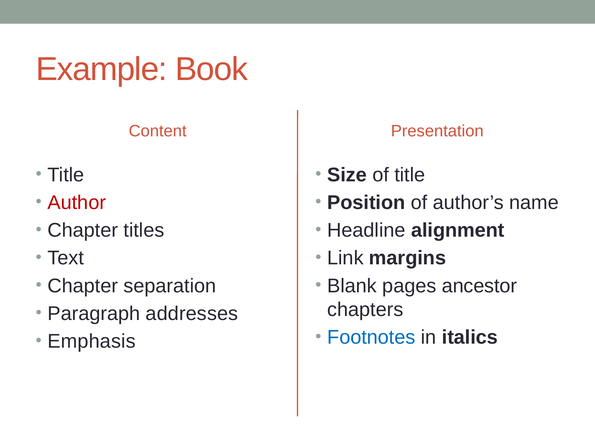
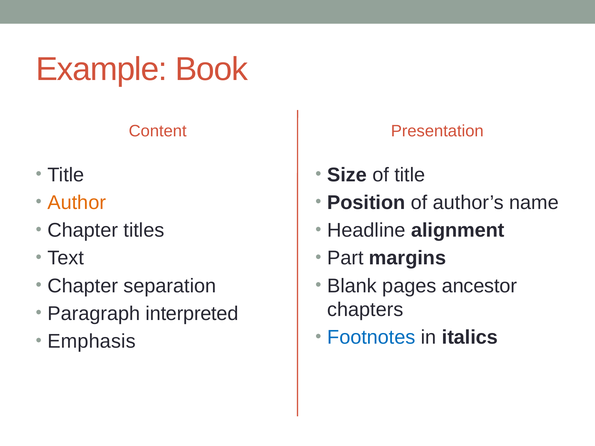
Author colour: red -> orange (77, 203)
Link: Link -> Part (345, 258)
addresses: addresses -> interpreted (192, 314)
